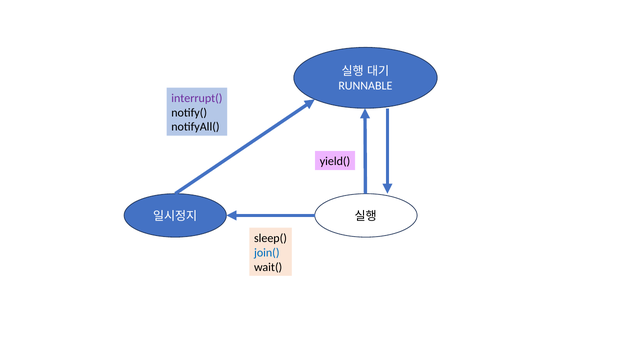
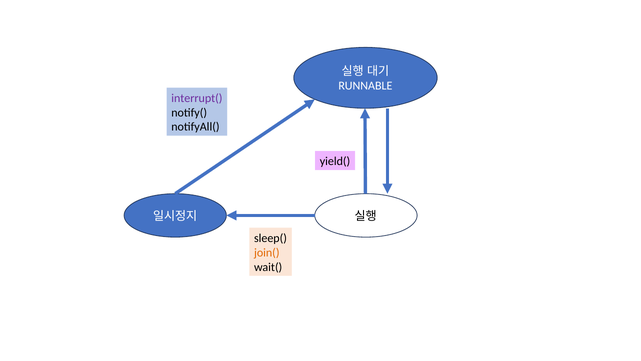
join( colour: blue -> orange (267, 252)
